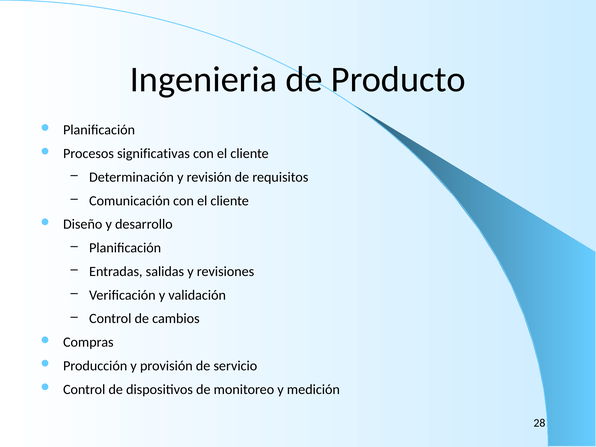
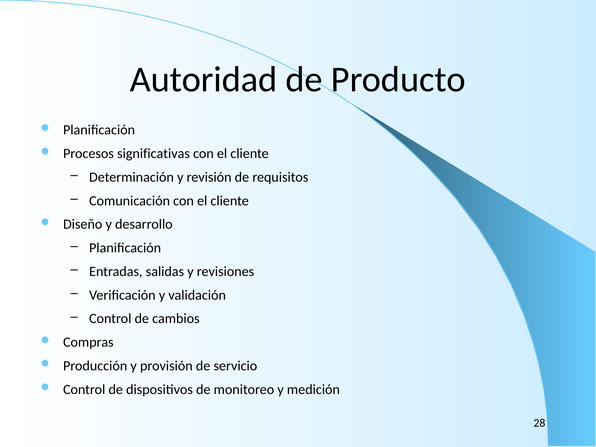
Ingenieria: Ingenieria -> Autoridad (204, 80)
